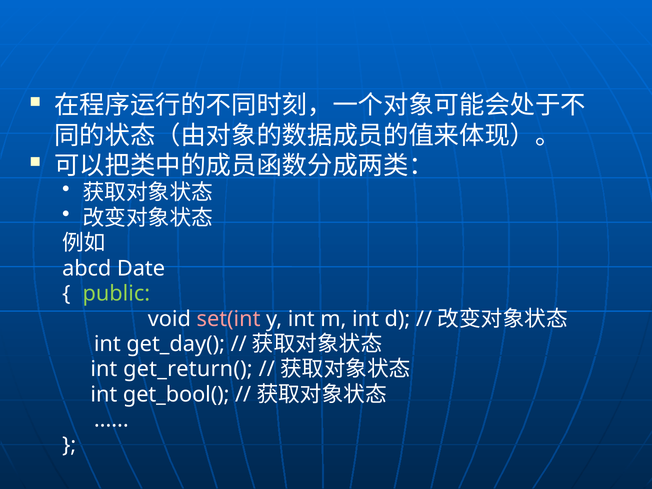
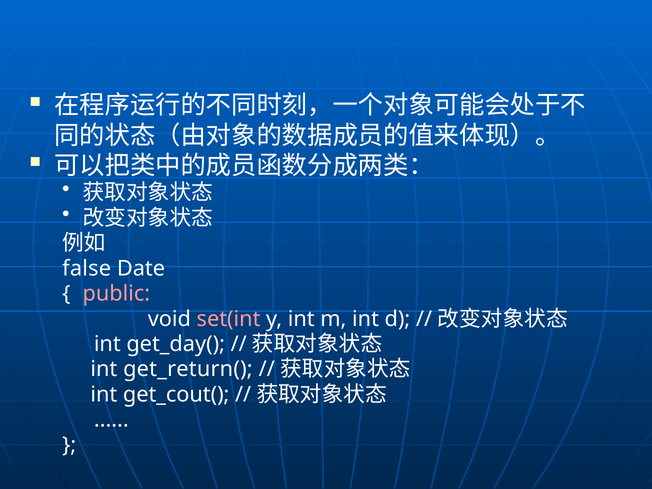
abcd: abcd -> false (87, 268)
public colour: light green -> pink (116, 294)
get_bool(: get_bool( -> get_cout( (176, 394)
